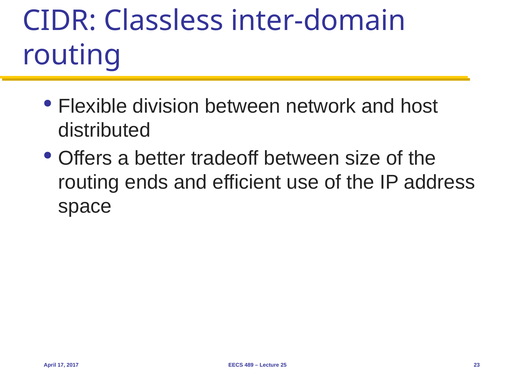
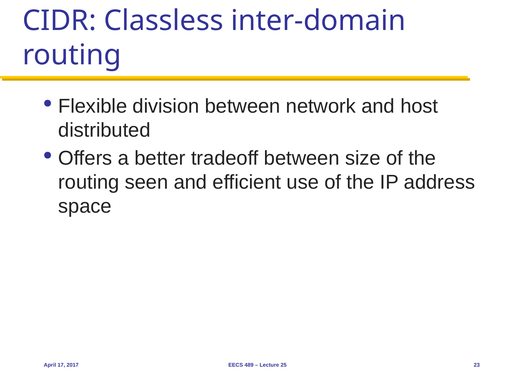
ends: ends -> seen (147, 182)
